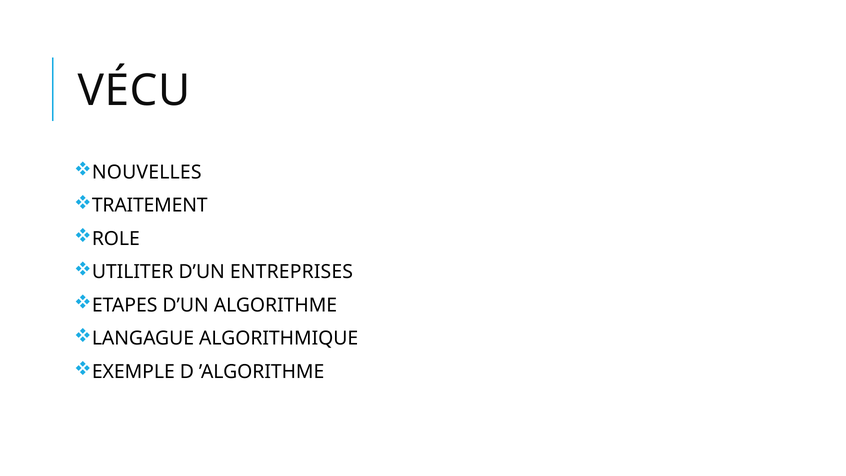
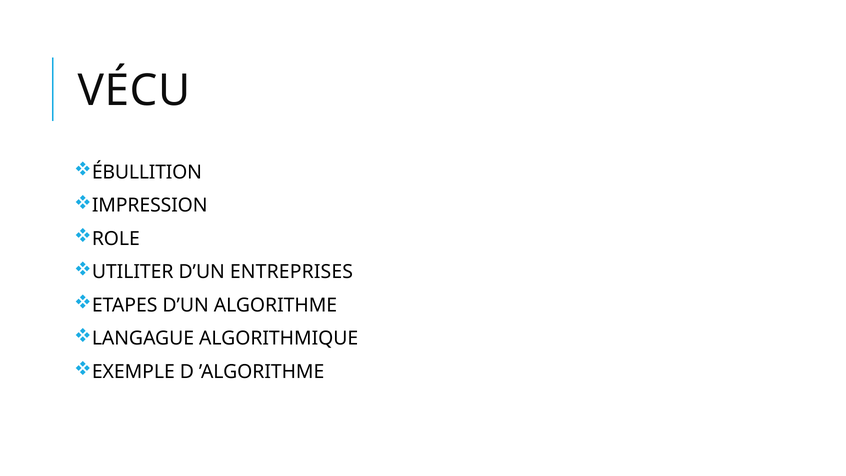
NOUVELLES: NOUVELLES -> ÉBULLITION (147, 172)
TRAITEMENT: TRAITEMENT -> IMPRESSION (150, 205)
